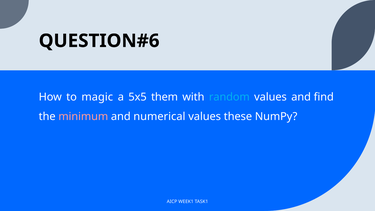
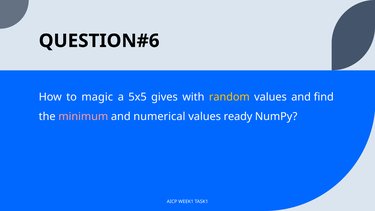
them: them -> gives (164, 97)
random colour: light blue -> yellow (229, 97)
these: these -> ready (238, 117)
